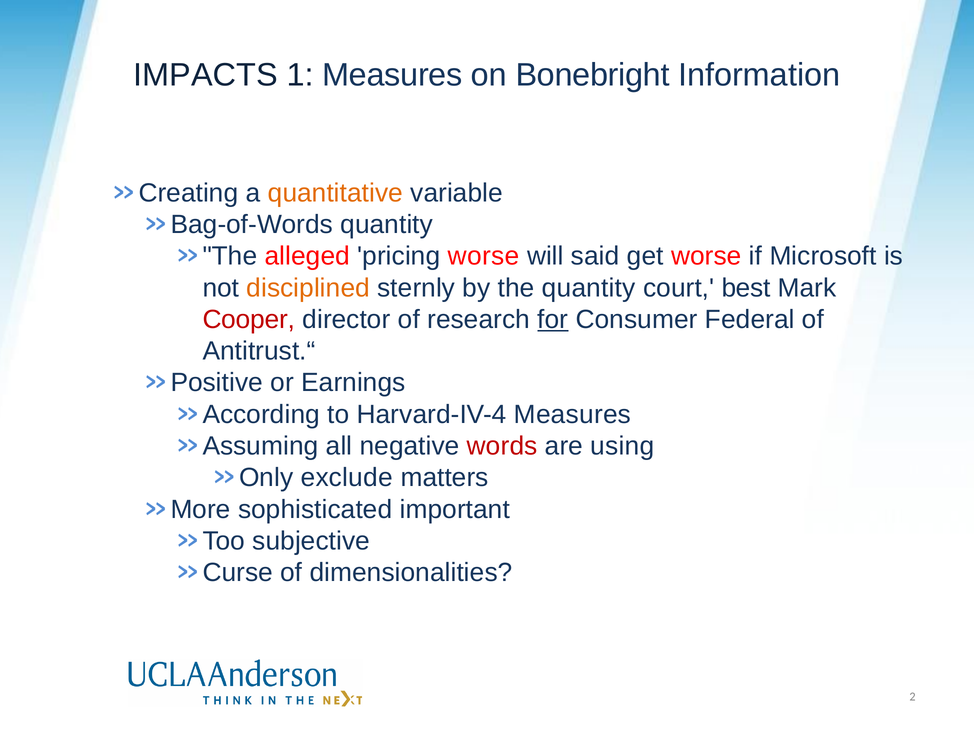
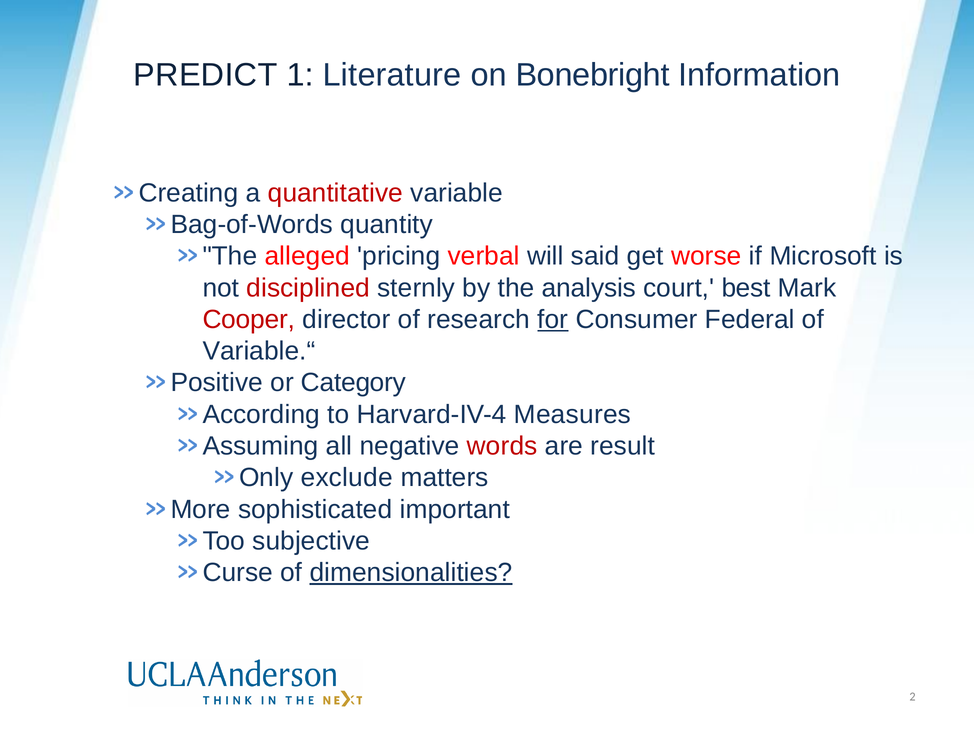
IMPACTS: IMPACTS -> PREDICT (205, 75)
1 Measures: Measures -> Literature (392, 75)
quantitative colour: orange -> red (335, 193)
pricing worse: worse -> verbal (484, 256)
disciplined colour: orange -> red (308, 288)
the quantity: quantity -> analysis (589, 288)
Antitrust.“: Antitrust.“ -> Variable.“ (259, 351)
Earnings: Earnings -> Category (353, 383)
using: using -> result (623, 446)
dimensionalities underline: none -> present (411, 573)
